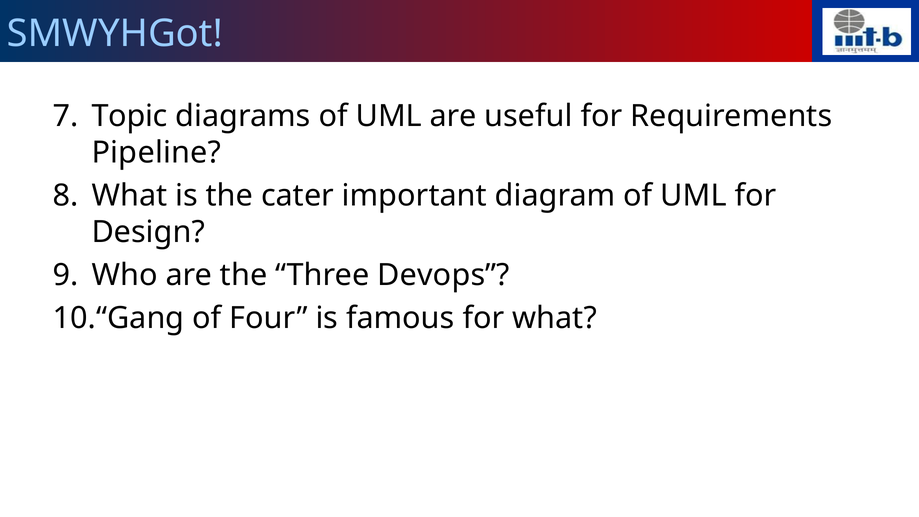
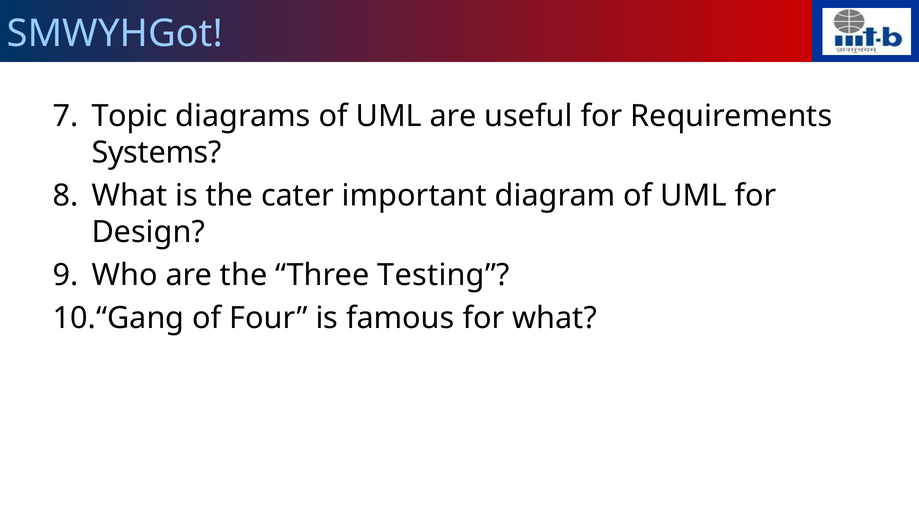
Pipeline: Pipeline -> Systems (157, 153)
Devops: Devops -> Testing (444, 275)
